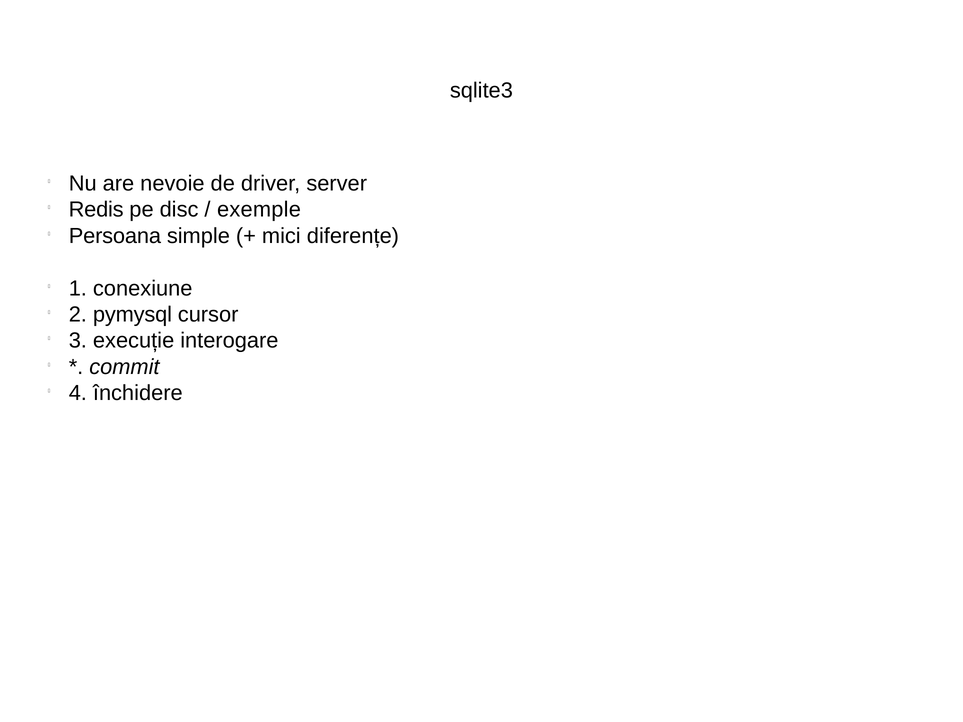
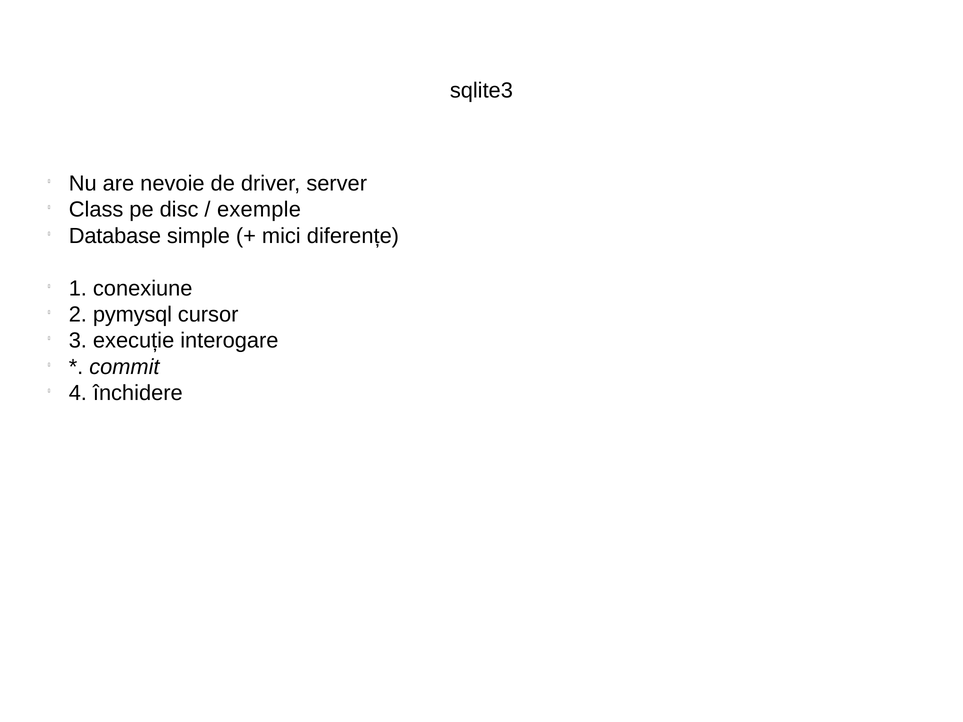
Redis: Redis -> Class (96, 210)
Persoana: Persoana -> Database (115, 236)
